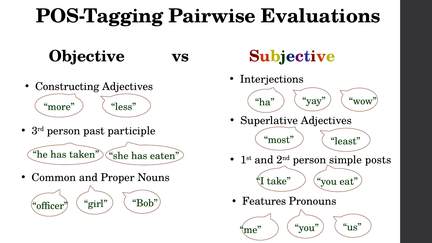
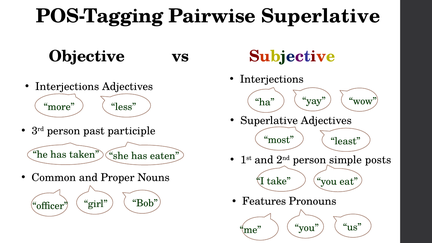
Pairwise Evaluations: Evaluations -> Superlative (321, 16)
Constructing: Constructing -> Interjections (67, 87)
